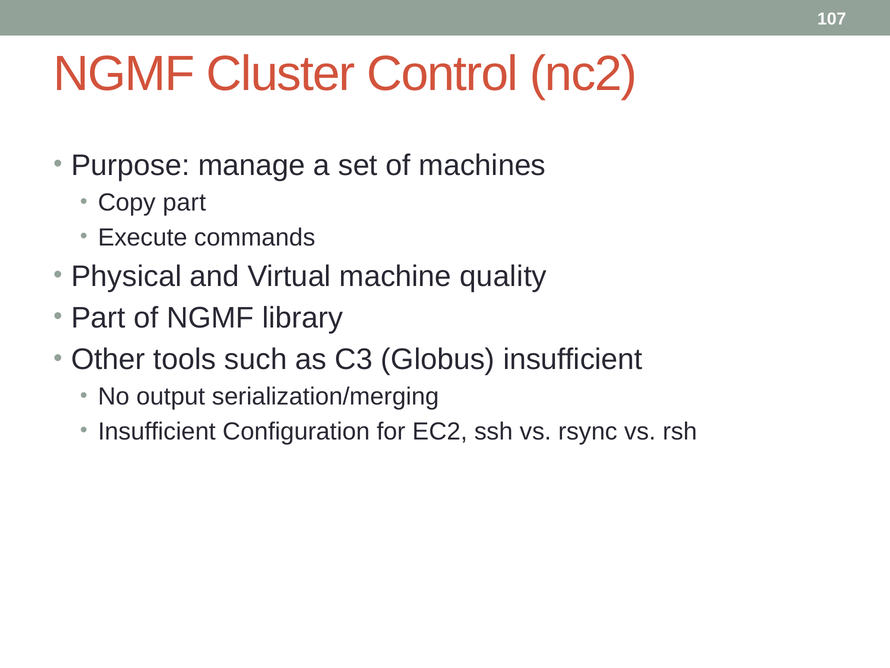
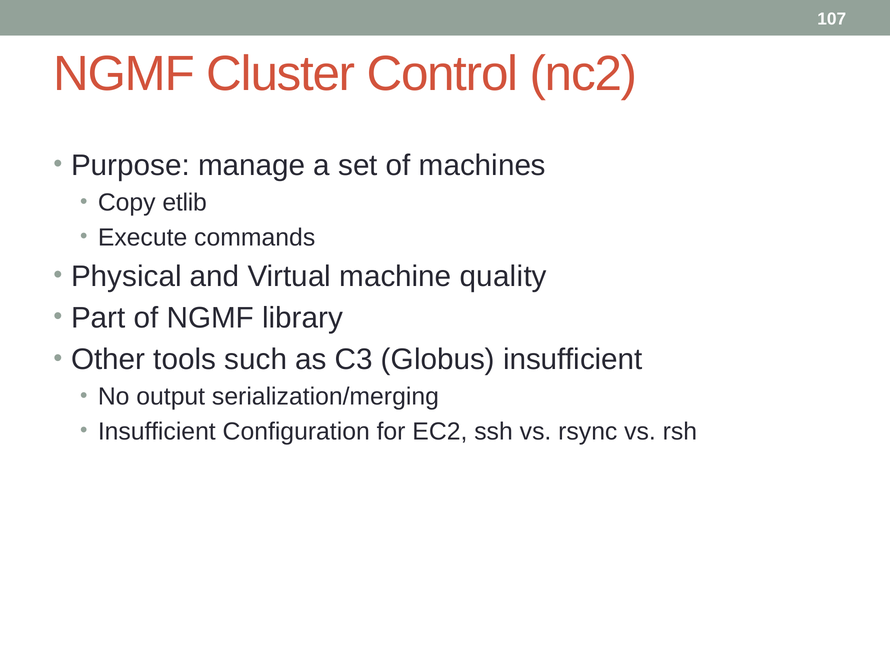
Copy part: part -> etlib (185, 203)
